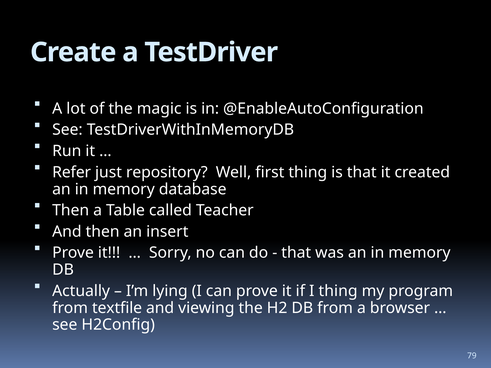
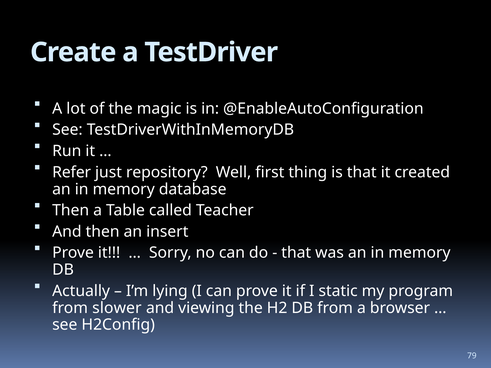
I thing: thing -> static (338, 291)
textfile: textfile -> slower (117, 308)
